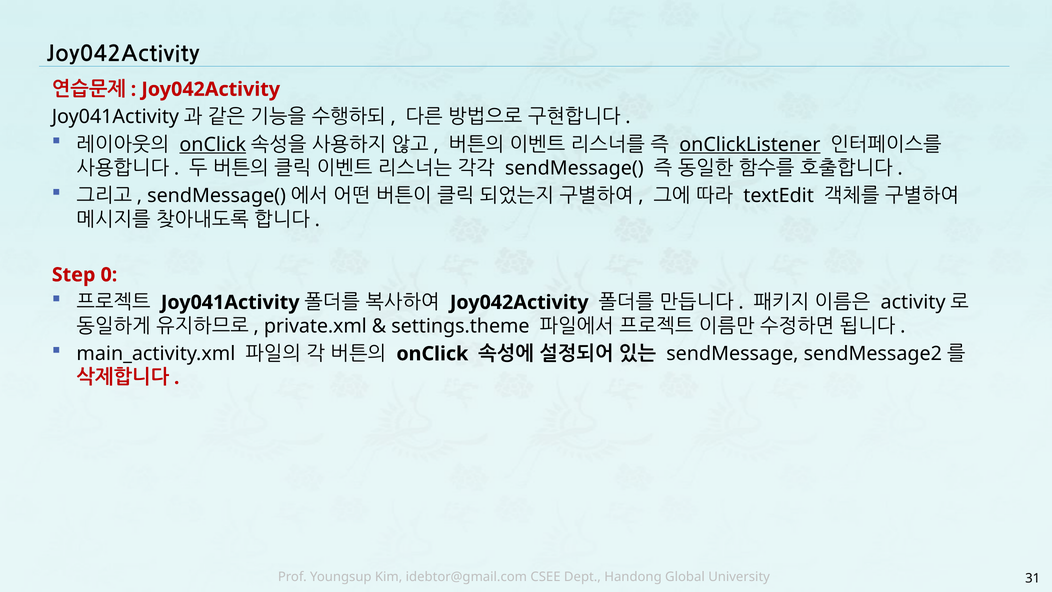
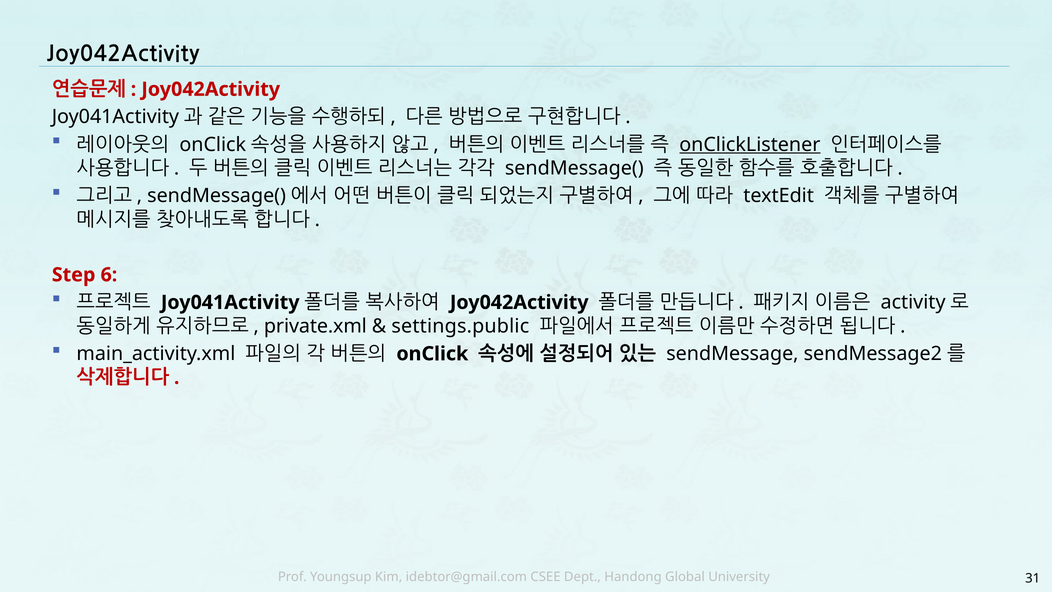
onClick underline: present -> none (213, 145)
0: 0 -> 6 (109, 275)
settings.theme: settings.theme -> settings.public (460, 326)
